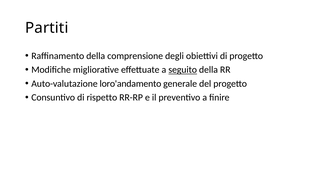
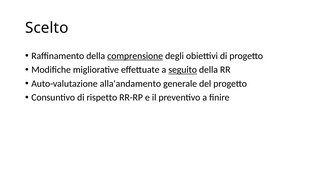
Partiti: Partiti -> Scelto (47, 28)
comprensione underline: none -> present (135, 56)
loro'andamento: loro'andamento -> alla'andamento (130, 83)
